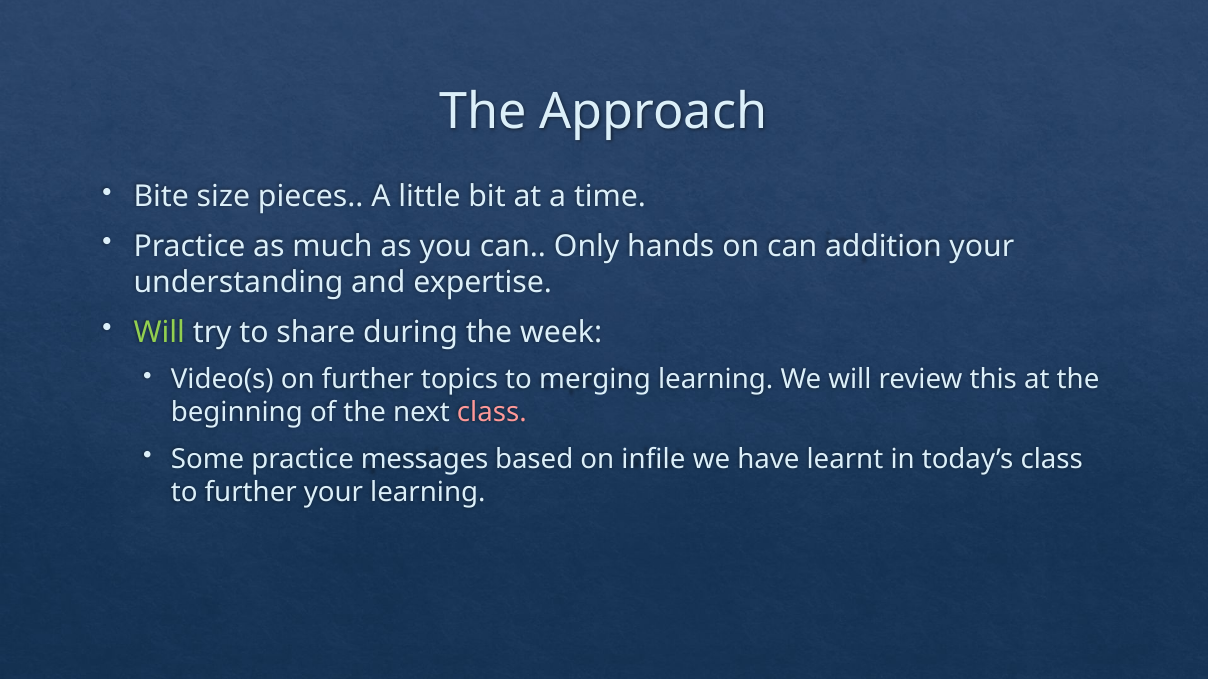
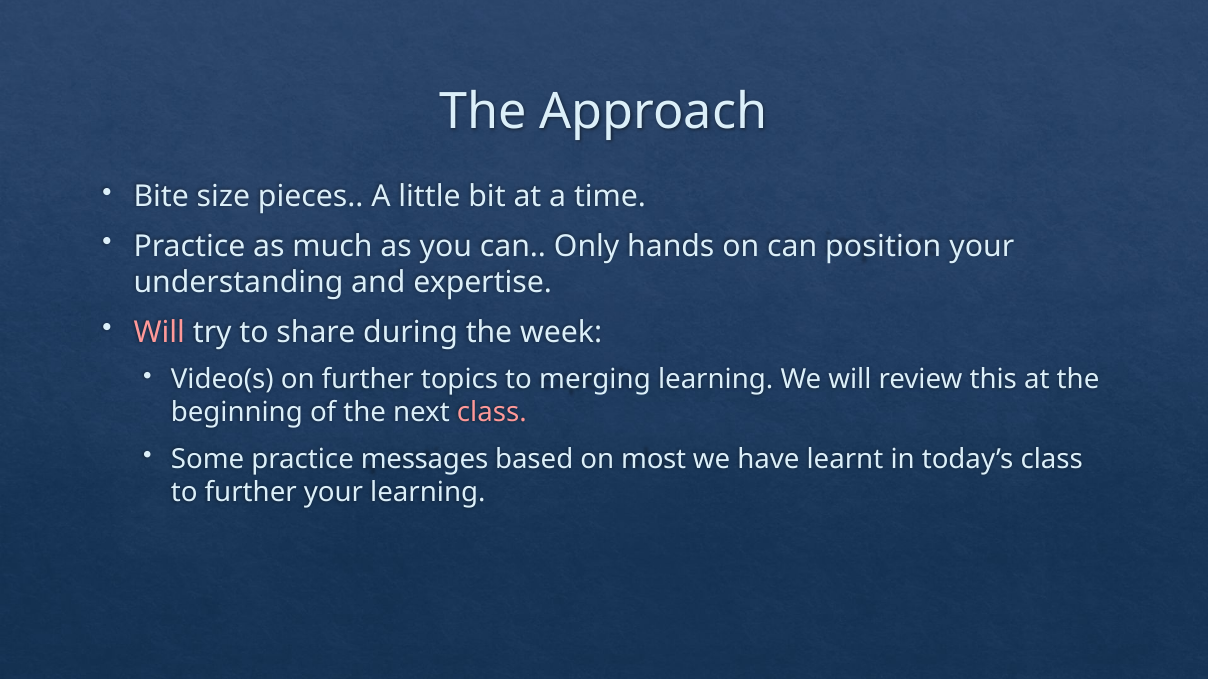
addition: addition -> position (883, 246)
Will colour: light green -> pink (159, 332)
infile: infile -> most (654, 459)
